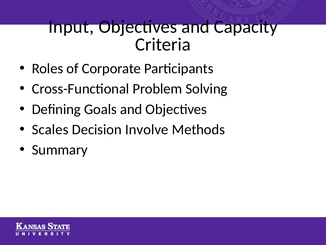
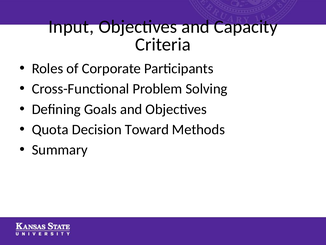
Scales: Scales -> Quota (50, 129)
Involve: Involve -> Toward (147, 129)
